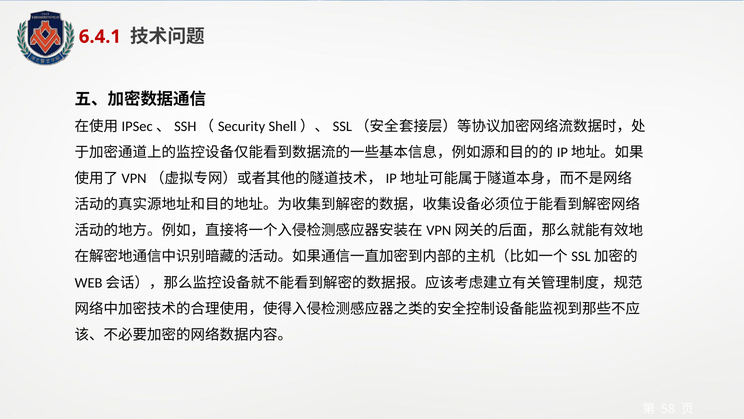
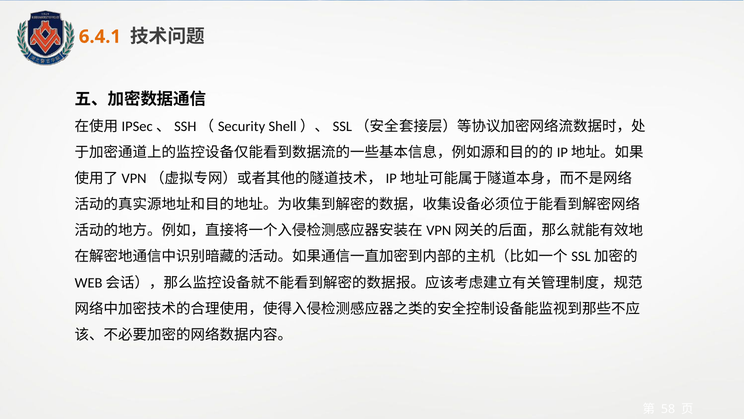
6.4.1 colour: red -> orange (100, 37)
